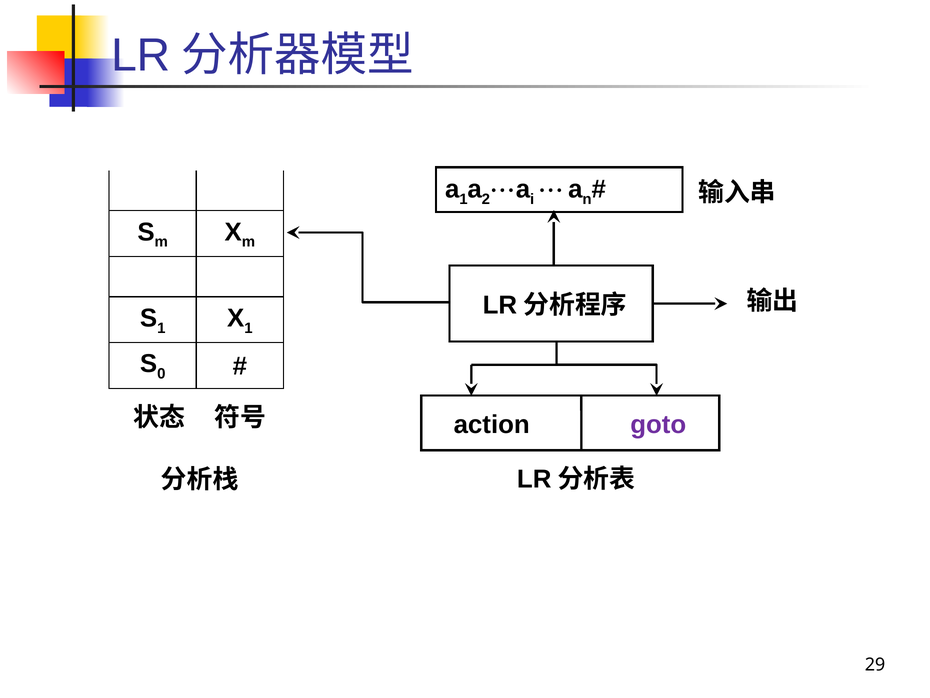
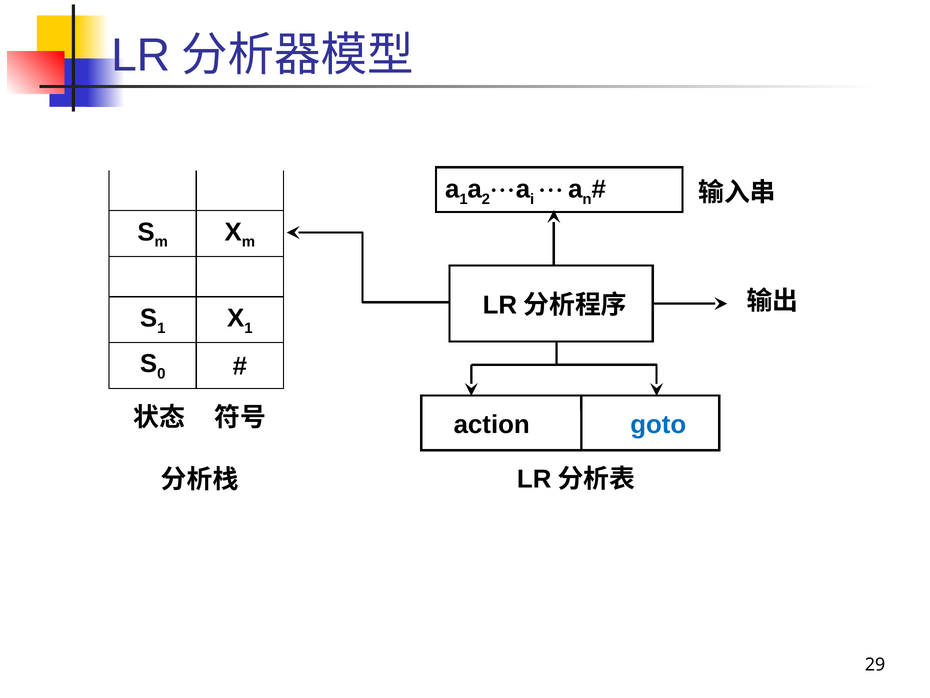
goto colour: purple -> blue (658, 424)
